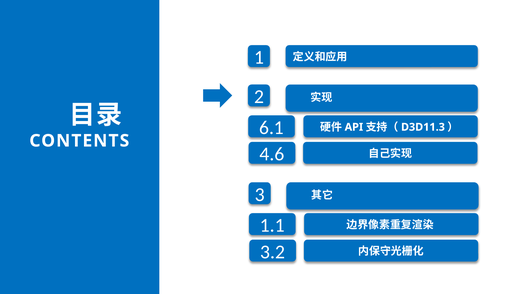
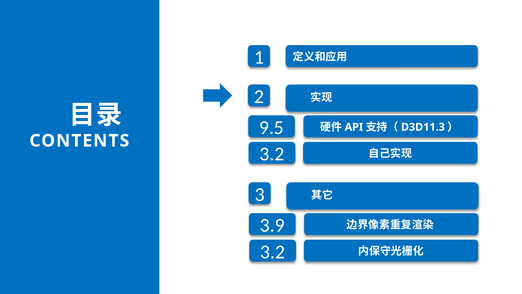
6.1: 6.1 -> 9.5 (272, 127)
4.6: 4.6 -> 3.2 (272, 154)
1.1: 1.1 -> 3.9 (272, 225)
